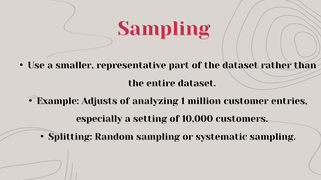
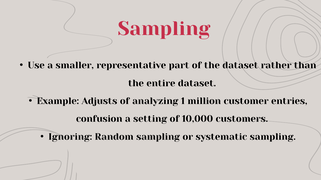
especially: especially -> confusion (99, 119)
Splitting: Splitting -> Ignoring (70, 137)
